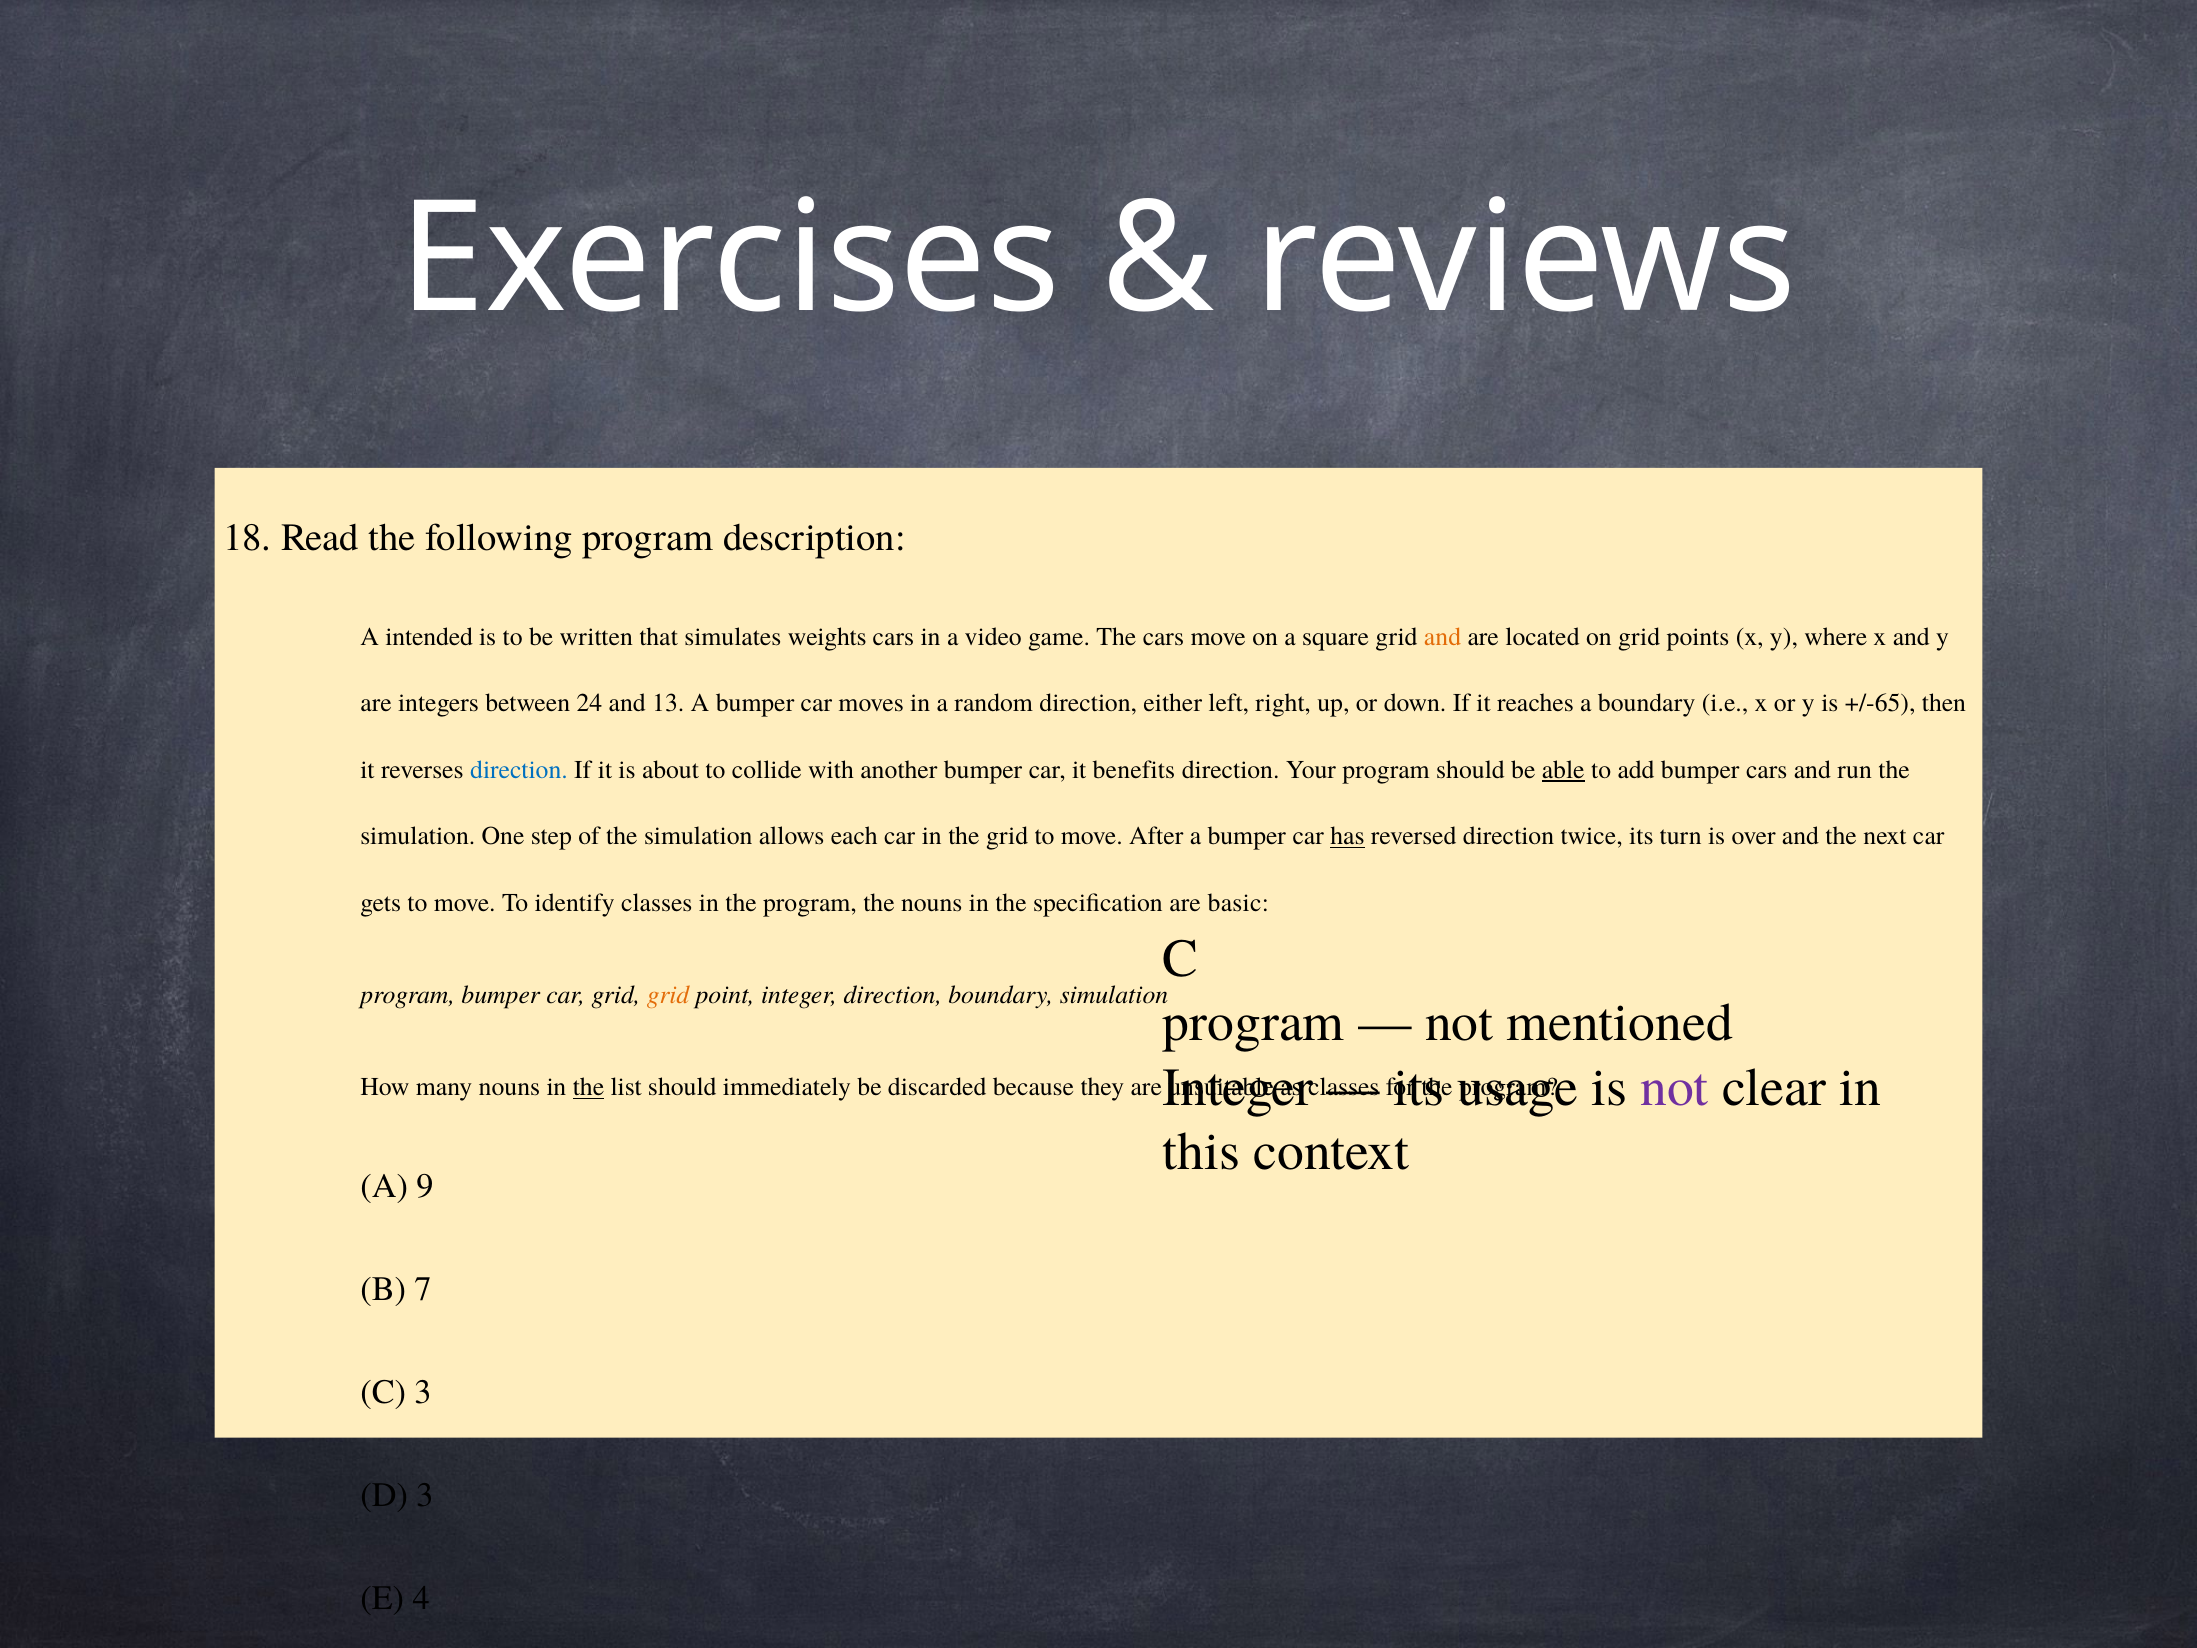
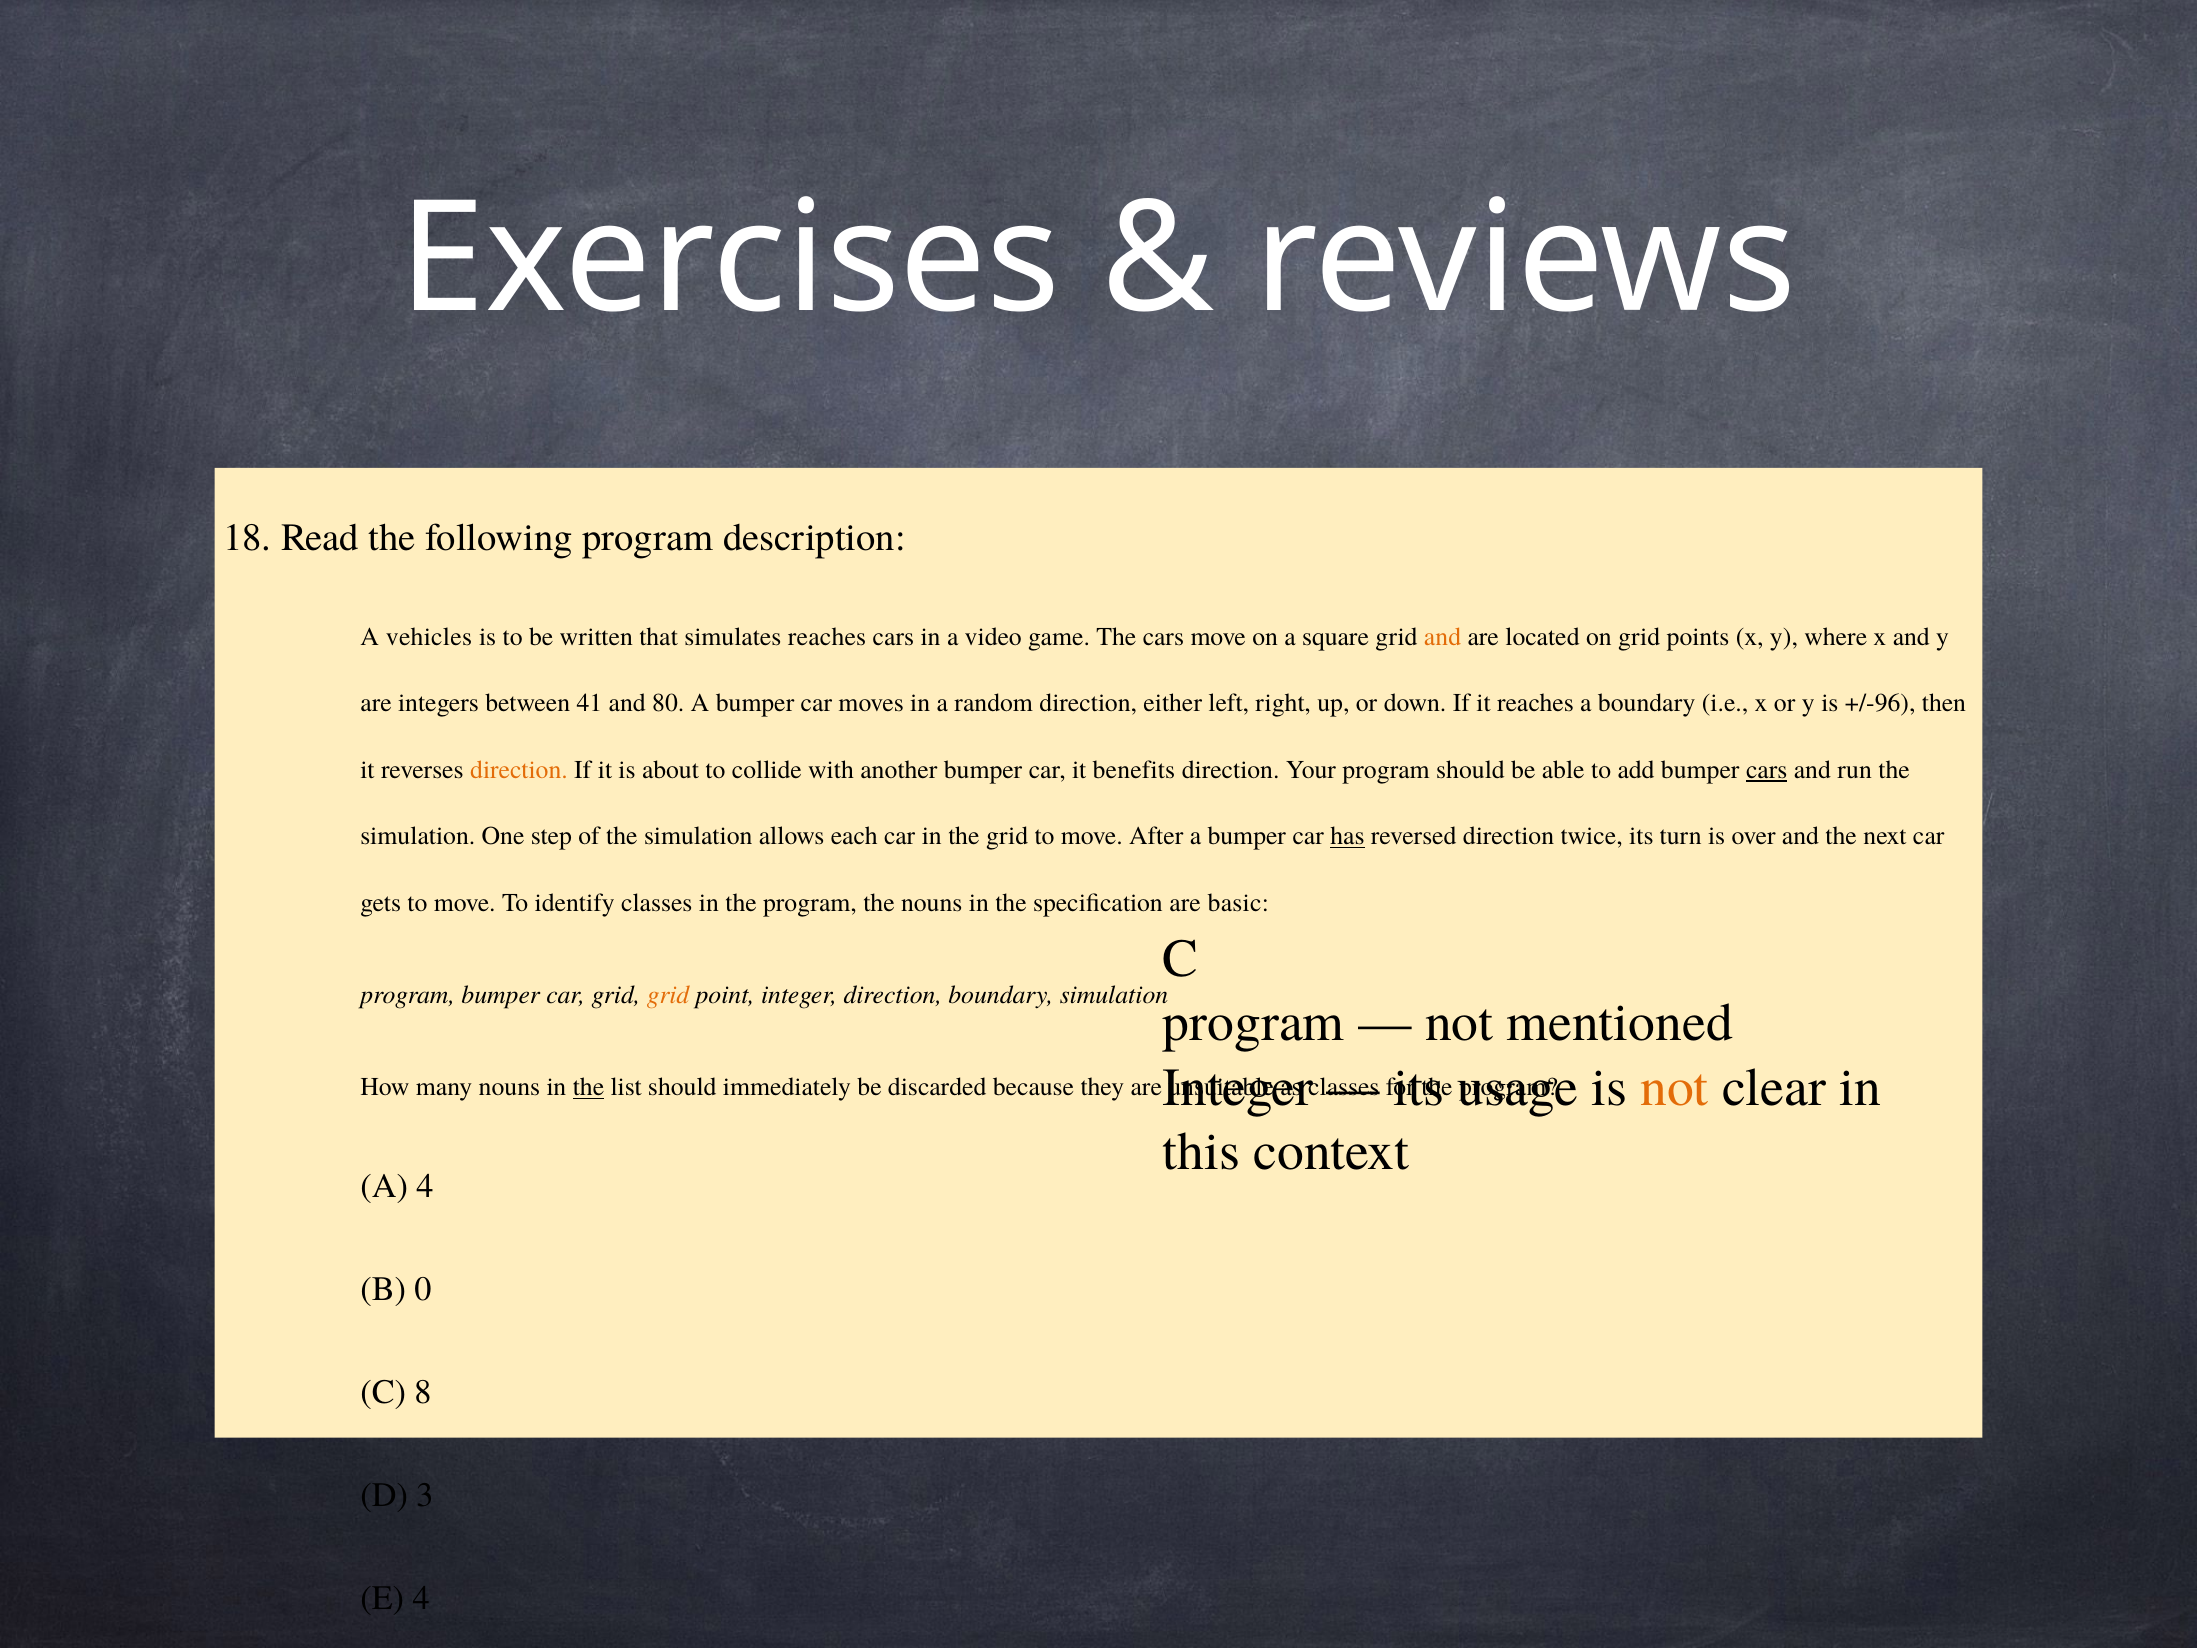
intended: intended -> vehicles (429, 636)
simulates weights: weights -> reaches (827, 636)
24: 24 -> 41 (589, 703)
13: 13 -> 80 (668, 703)
+/-65: +/-65 -> +/-96 (1880, 703)
direction colour: blue -> orange (519, 770)
able underline: present -> none (1563, 770)
cars underline: none -> present (1767, 770)
not colour: purple -> orange (1675, 1087)
A 9: 9 -> 4 (425, 1186)
7: 7 -> 0 (423, 1289)
C 3: 3 -> 8 (423, 1392)
